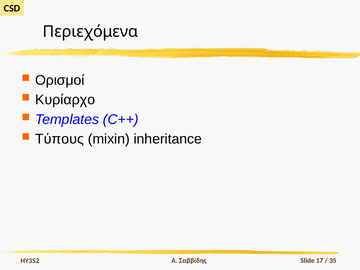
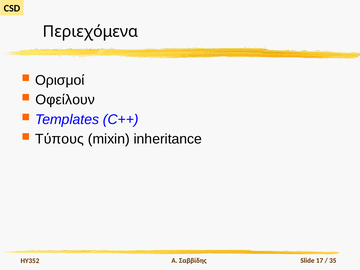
Κυρίαρχο: Κυρίαρχο -> Οφείλουν (65, 100)
